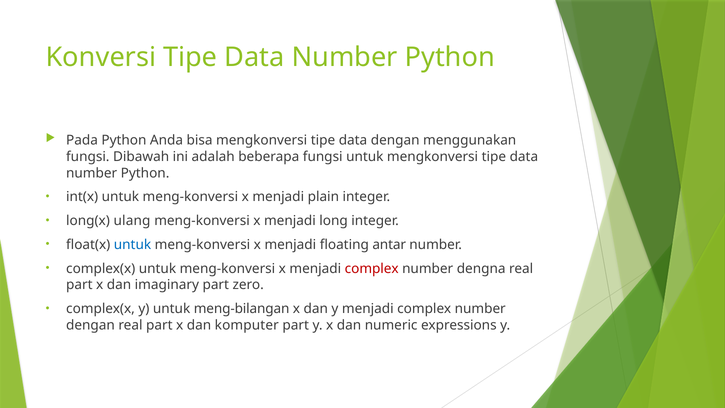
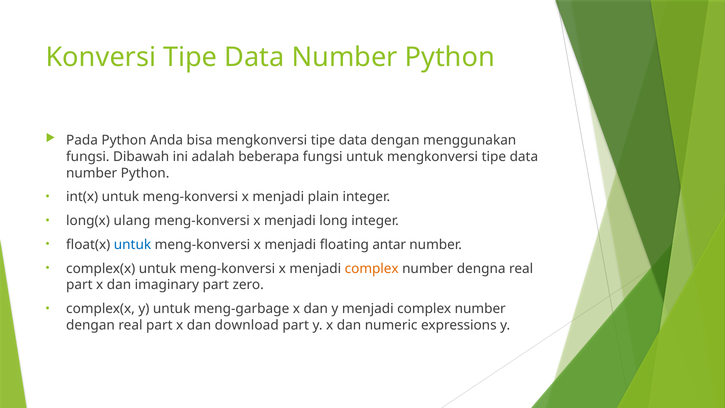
complex colour: red -> orange (372, 268)
meng-bilangan: meng-bilangan -> meng-garbage (242, 309)
komputer: komputer -> download (247, 325)
